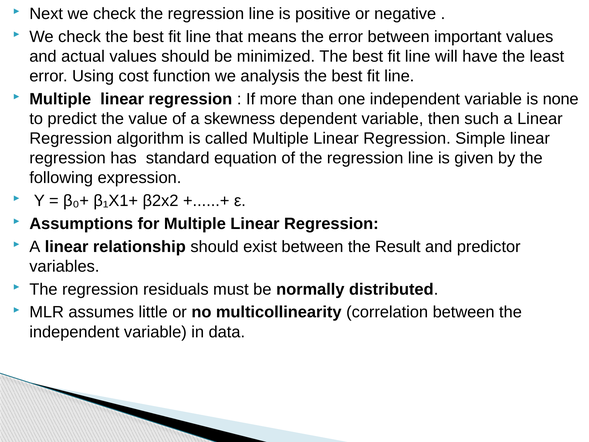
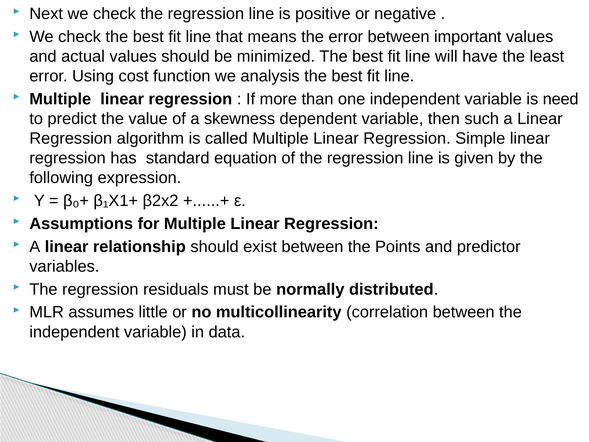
none: none -> need (561, 99)
Result: Result -> Points (398, 247)
